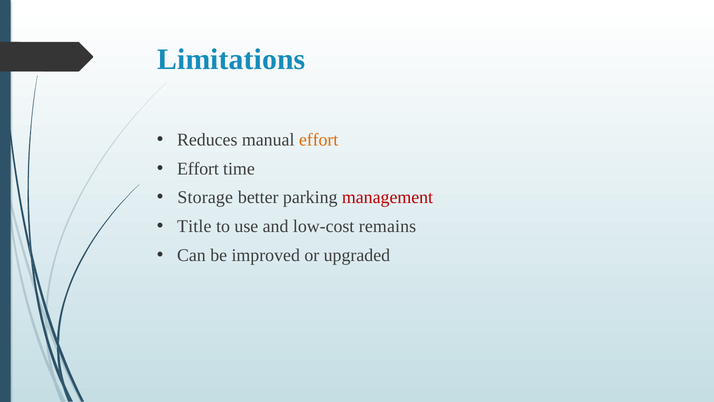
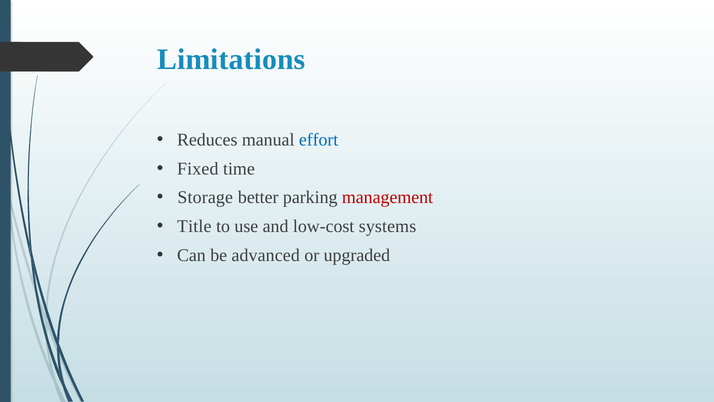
effort colour: orange -> blue (319, 140)
Effort: Effort -> Fixed (198, 168)
remains: remains -> systems (388, 226)
improved: improved -> advanced (266, 255)
